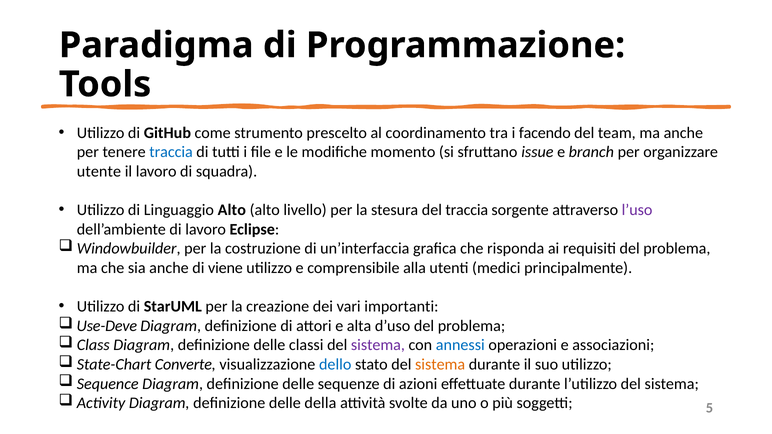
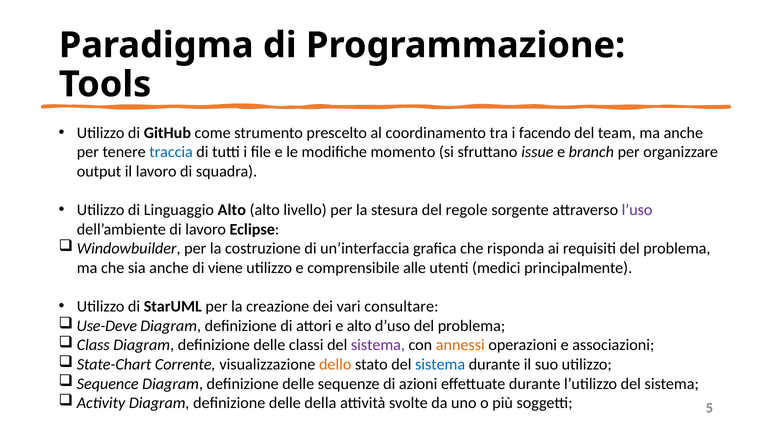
utente: utente -> output (99, 172)
del traccia: traccia -> regole (467, 210)
alla: alla -> alle (415, 268)
importanti: importanti -> consultare (401, 307)
e alta: alta -> alto (359, 326)
annessi colour: blue -> orange (460, 345)
Converte: Converte -> Corrente (185, 365)
dello colour: blue -> orange (335, 365)
sistema colour: orange -> blue (440, 365)
